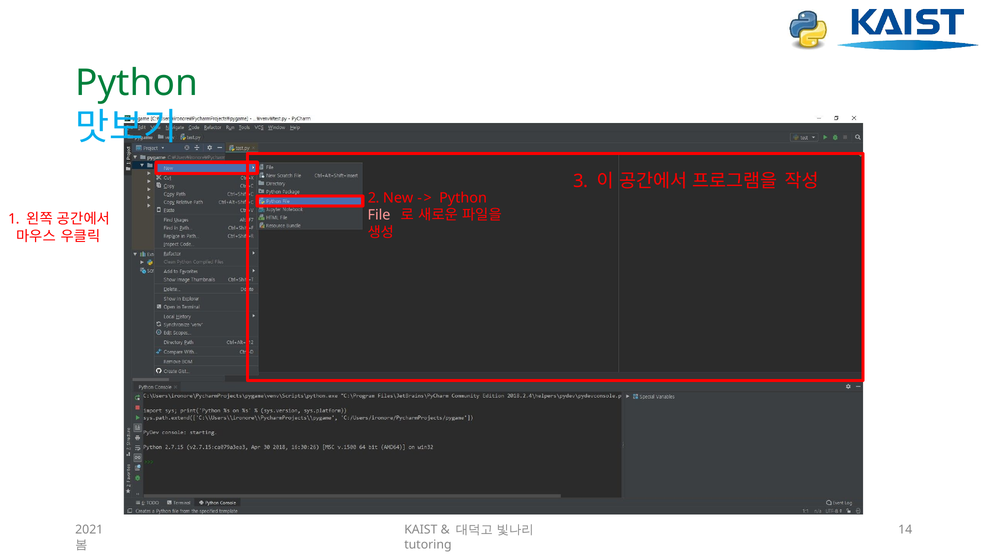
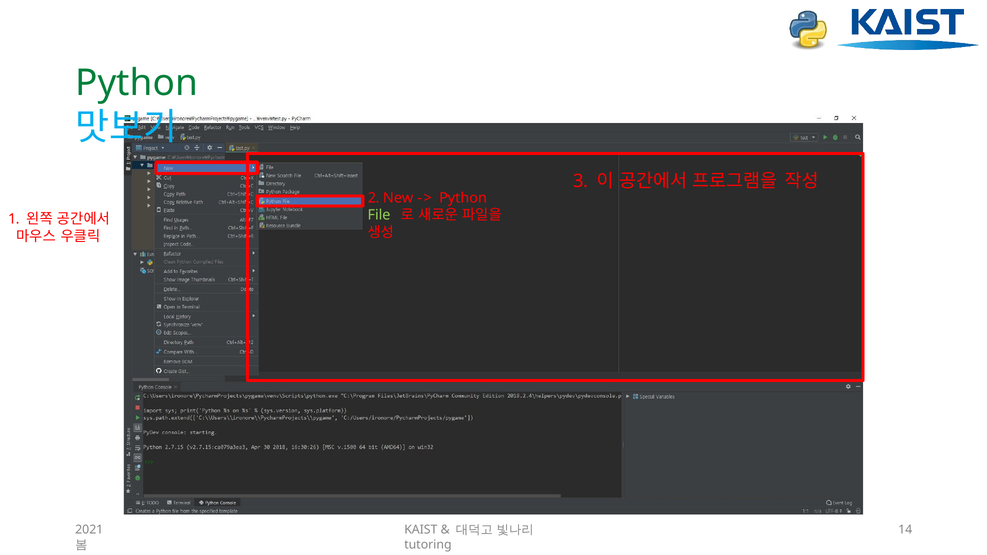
File colour: pink -> light green (379, 215)
